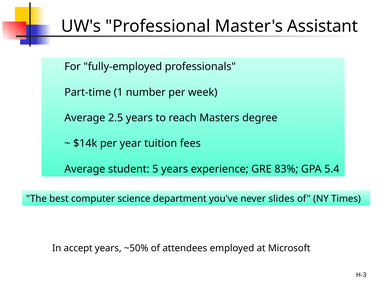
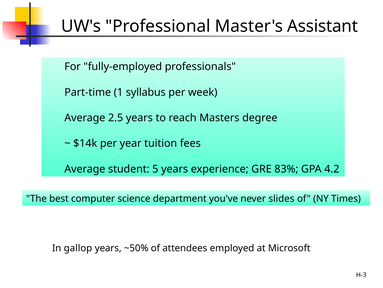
number: number -> syllabus (146, 92)
5.4: 5.4 -> 4.2 (332, 169)
accept: accept -> gallop (78, 248)
